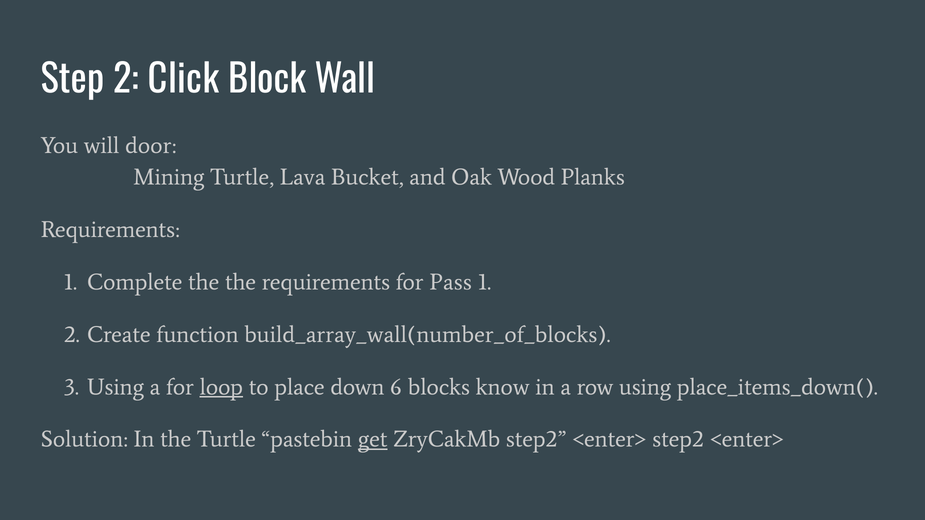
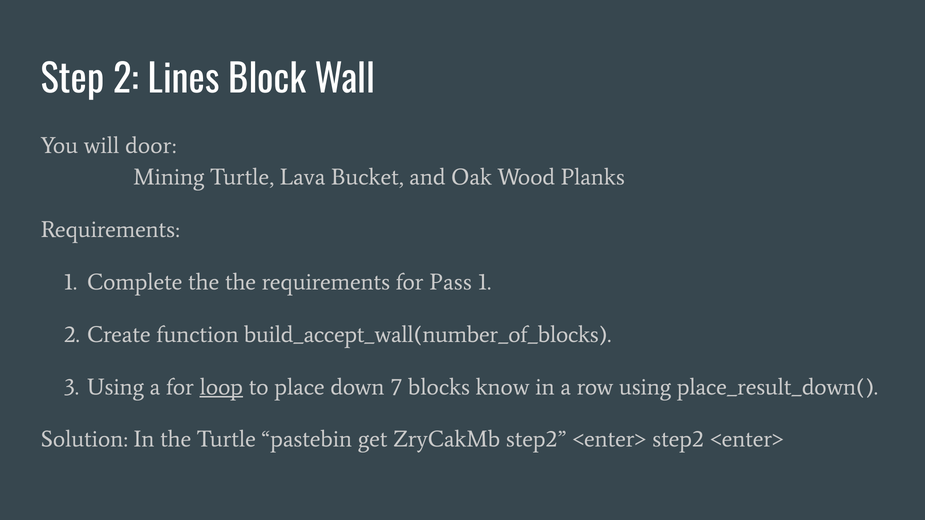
Click: Click -> Lines (184, 80)
build_array_wall(number_of_blocks: build_array_wall(number_of_blocks -> build_accept_wall(number_of_blocks (428, 335)
6: 6 -> 7 (396, 387)
place_items_down(: place_items_down( -> place_result_down( (777, 387)
get underline: present -> none (373, 440)
